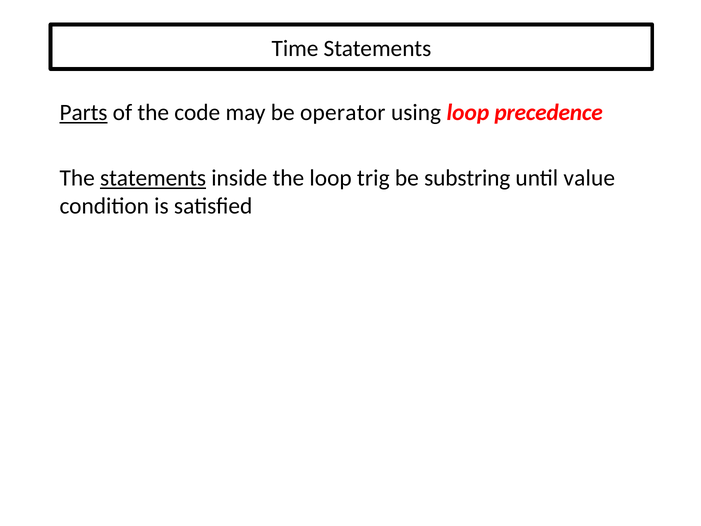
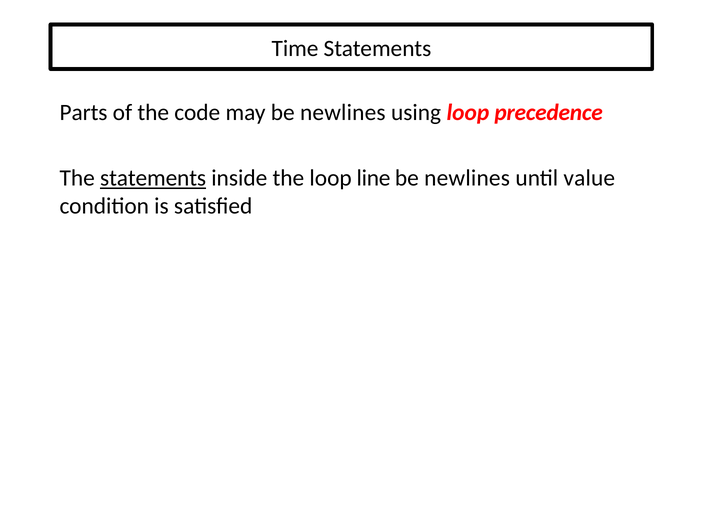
Parts underline: present -> none (84, 113)
may be operator: operator -> newlines (343, 113)
trig: trig -> line (373, 178)
substring: substring -> newlines (467, 178)
